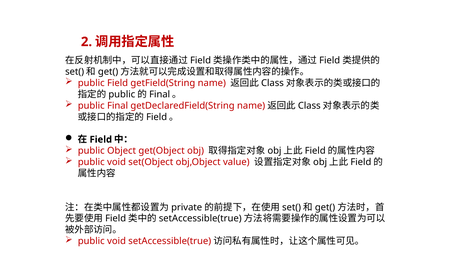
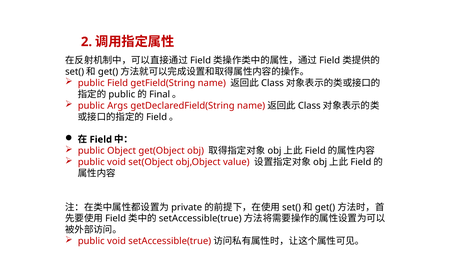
public Final: Final -> Args (118, 106)
